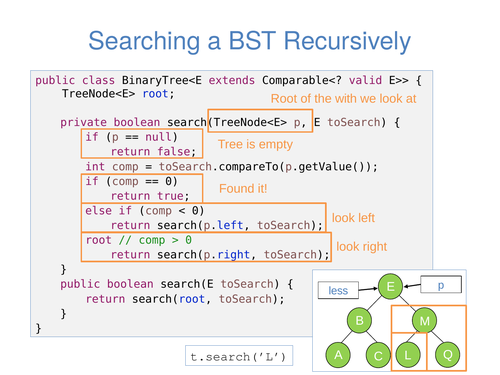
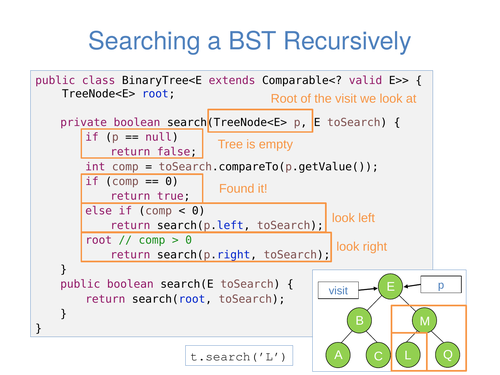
the with: with -> visit (346, 99)
less: less -> visit (338, 291)
